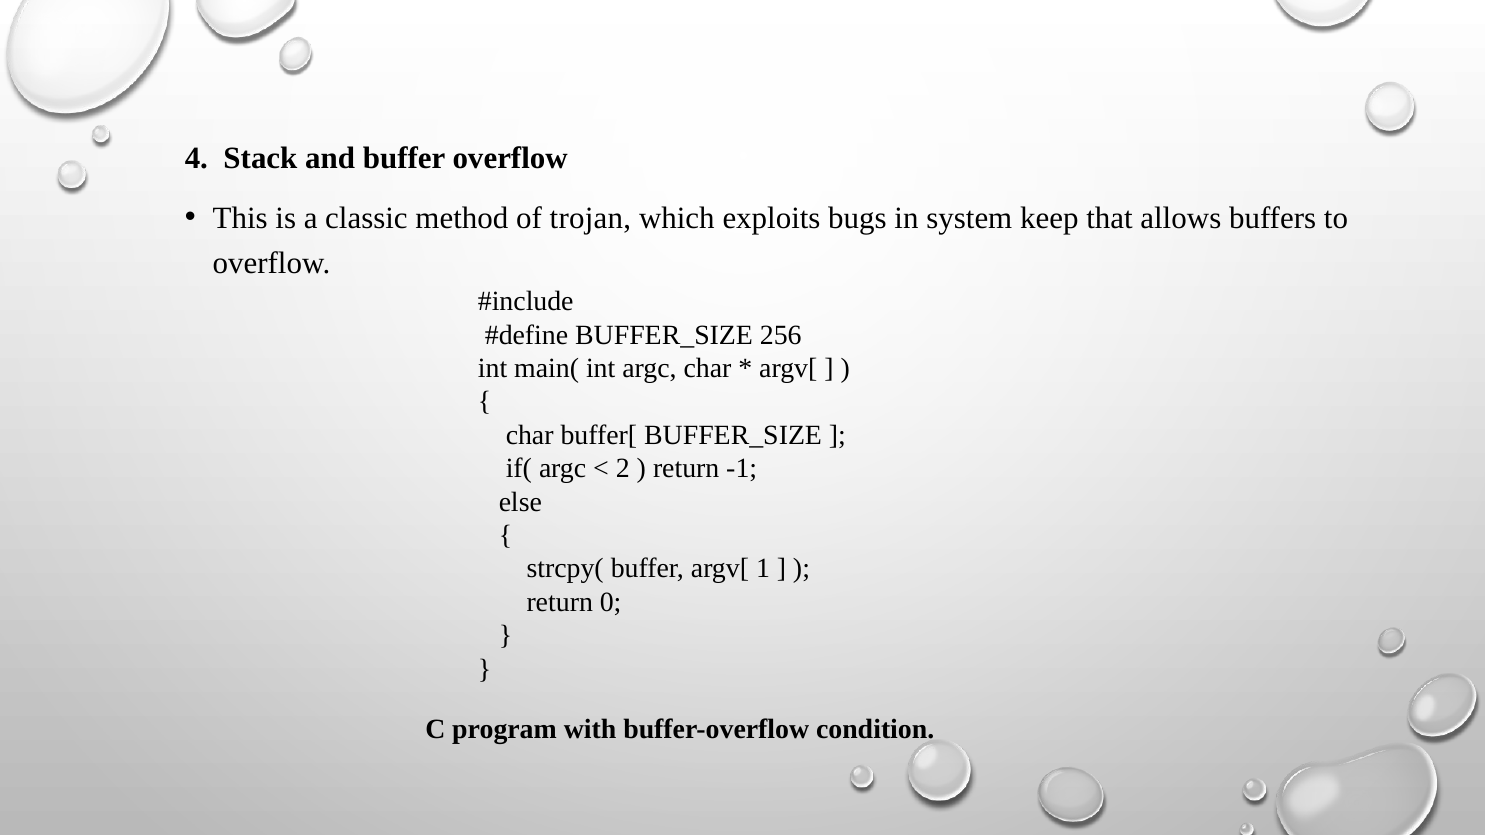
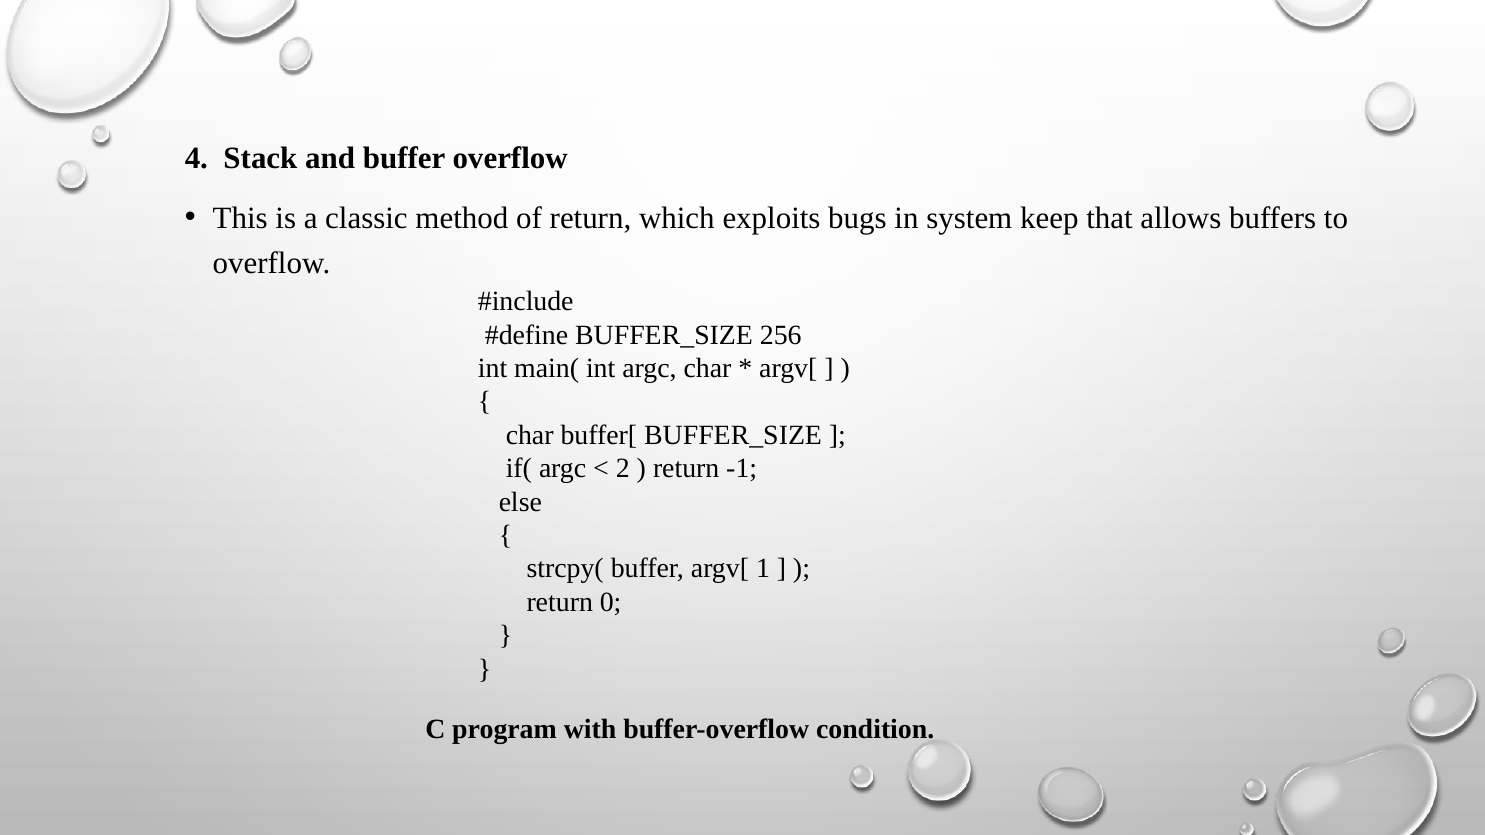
of trojan: trojan -> return (590, 218)
